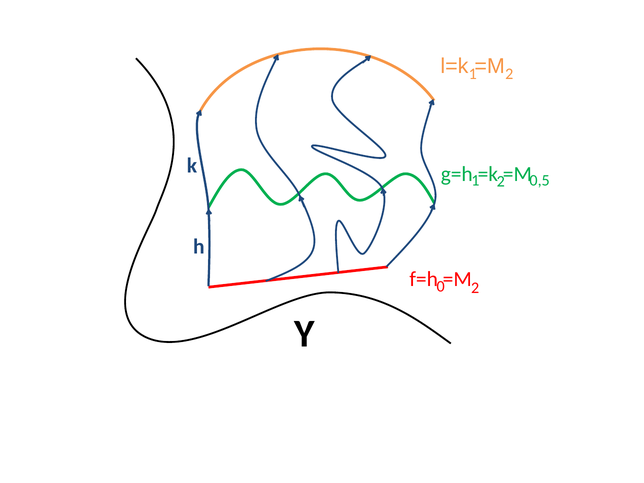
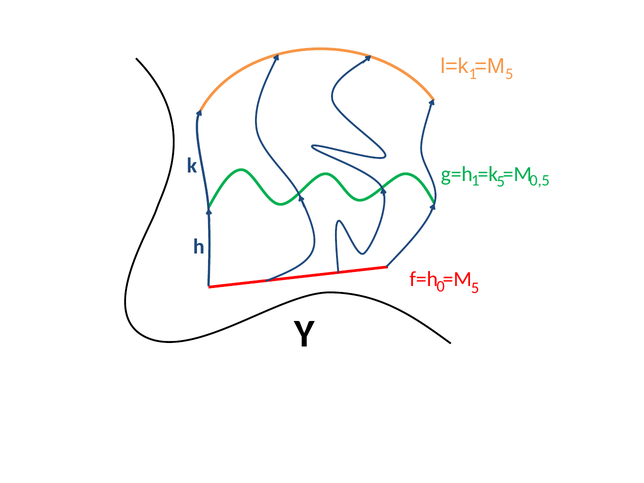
2: 2 -> 5 (509, 74)
2: 2 -> 5 (501, 182)
0 2: 2 -> 5 (475, 288)
